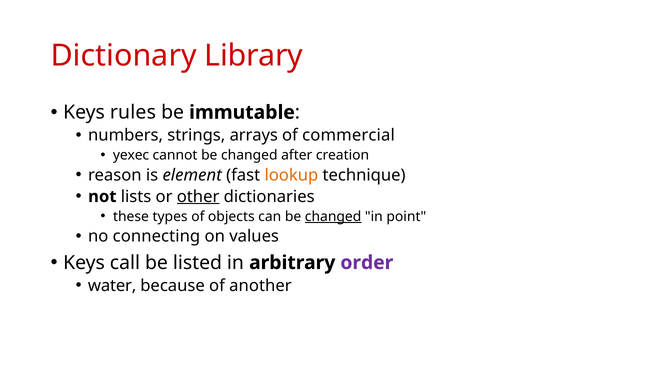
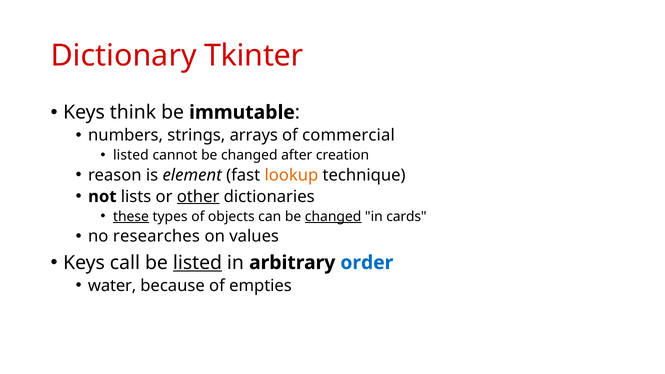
Library: Library -> Tkinter (254, 56)
rules: rules -> think (133, 112)
yexec: yexec -> listed (131, 155)
these underline: none -> present (131, 217)
point: point -> cards (406, 217)
connecting: connecting -> researches (156, 236)
listed underline: none -> present (197, 263)
order colour: purple -> blue (367, 263)
another: another -> empties (261, 286)
